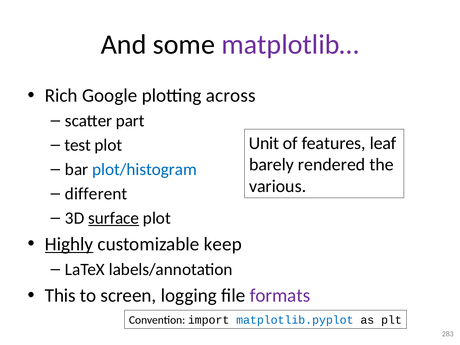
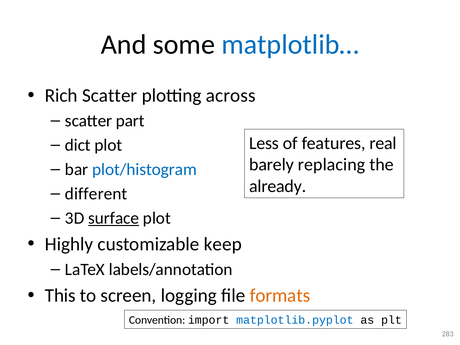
matplotlib… colour: purple -> blue (290, 45)
Rich Google: Google -> Scatter (110, 96)
Unit: Unit -> Less (264, 143)
leaf: leaf -> real (383, 143)
test: test -> dict (78, 145)
rendered: rendered -> replacing (332, 165)
various: various -> already (278, 186)
Highly underline: present -> none (69, 244)
formats colour: purple -> orange (280, 296)
